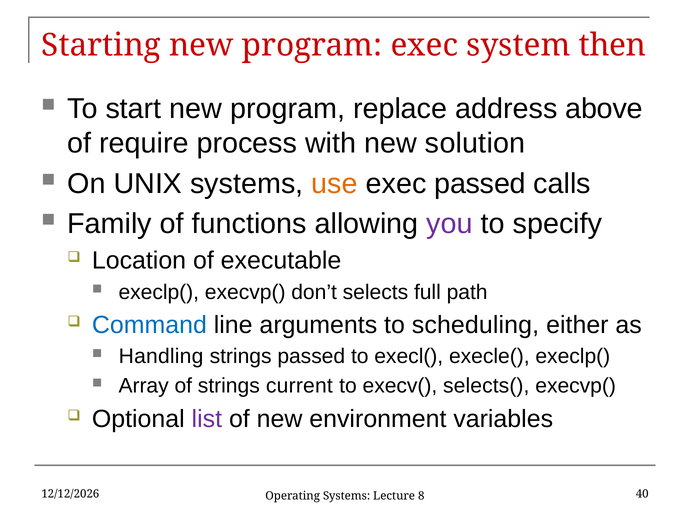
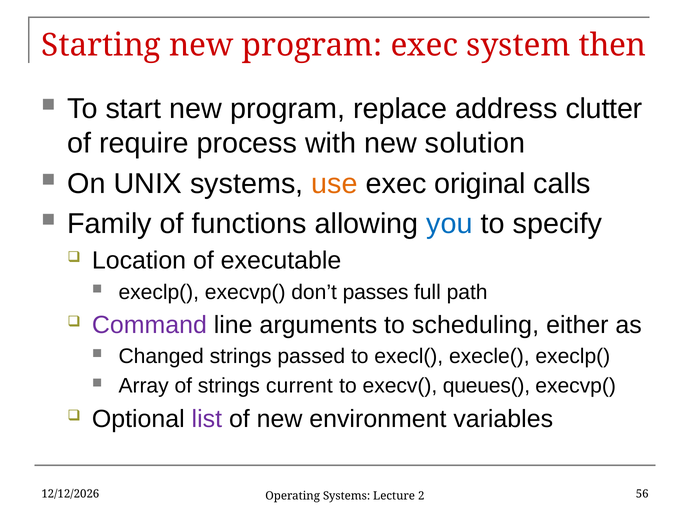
above: above -> clutter (604, 109)
exec passed: passed -> original (480, 184)
you colour: purple -> blue (450, 224)
selects: selects -> passes (376, 292)
Command colour: blue -> purple (149, 325)
Handling: Handling -> Changed (161, 357)
selects(: selects( -> queues( (486, 386)
40: 40 -> 56 (642, 494)
8: 8 -> 2 (421, 496)
